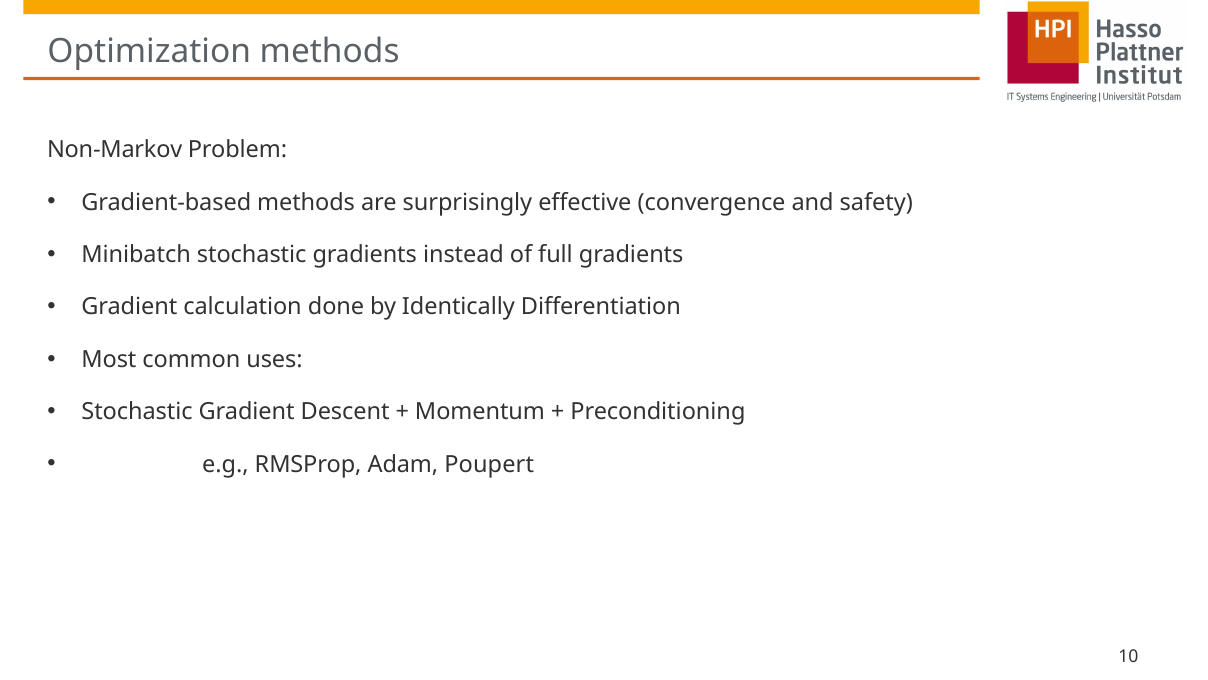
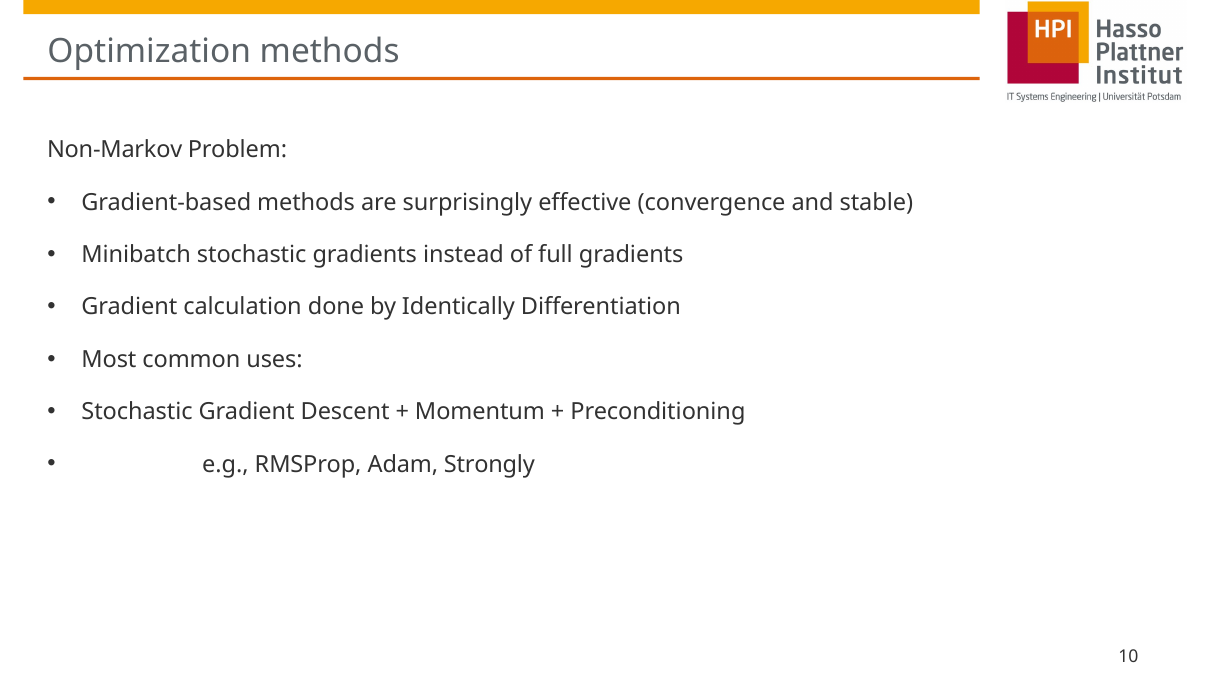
safety: safety -> stable (876, 202)
Poupert: Poupert -> Strongly (489, 464)
